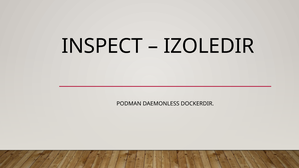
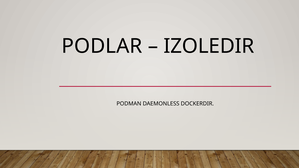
INSPECT: INSPECT -> PODLAR (102, 46)
